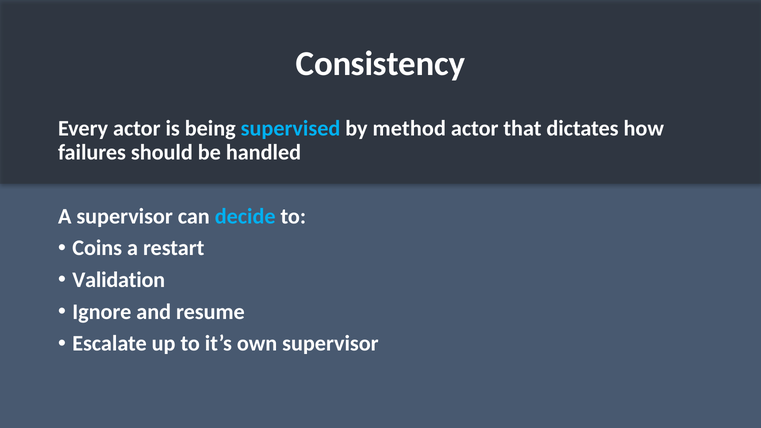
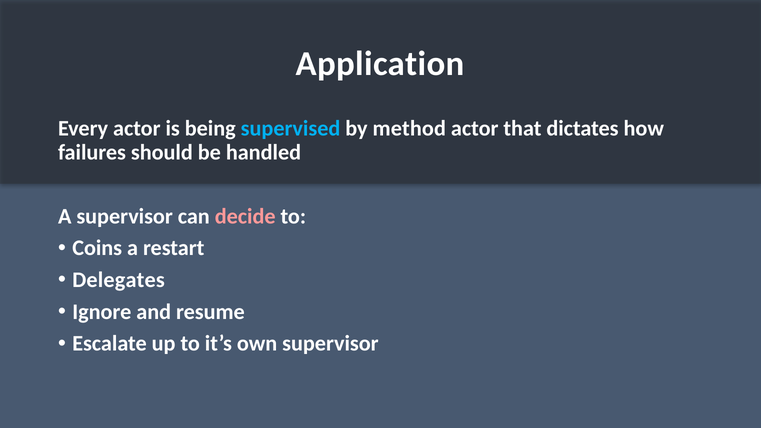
Consistency: Consistency -> Application (380, 64)
decide colour: light blue -> pink (245, 216)
Validation: Validation -> Delegates (119, 280)
